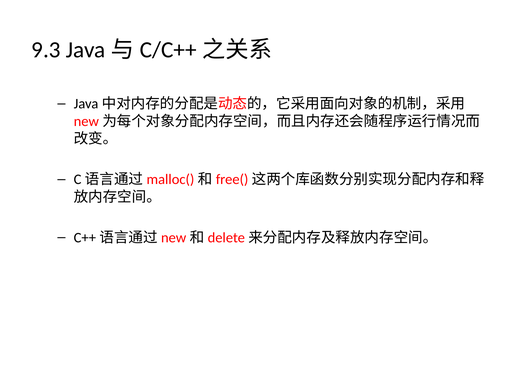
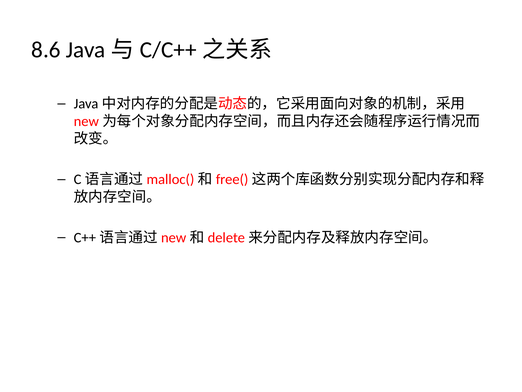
9.3: 9.3 -> 8.6 (46, 50)
